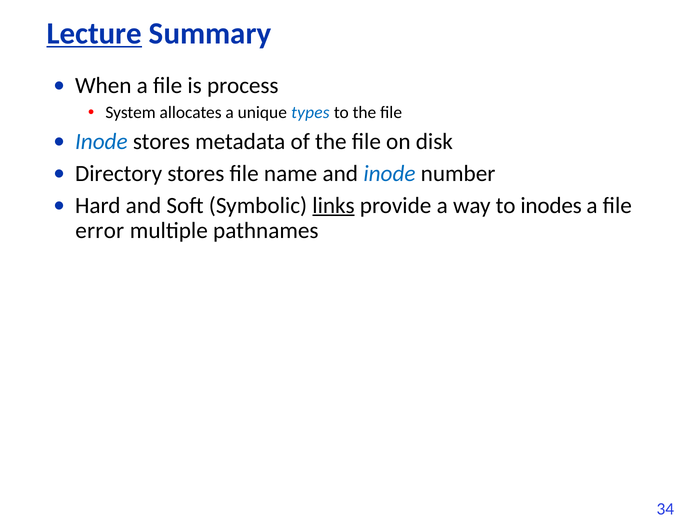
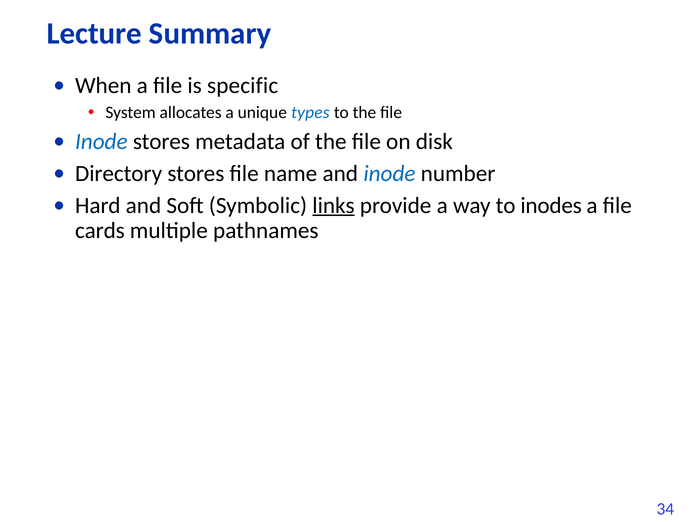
Lecture underline: present -> none (94, 33)
process: process -> specific (243, 85)
error: error -> cards (100, 230)
